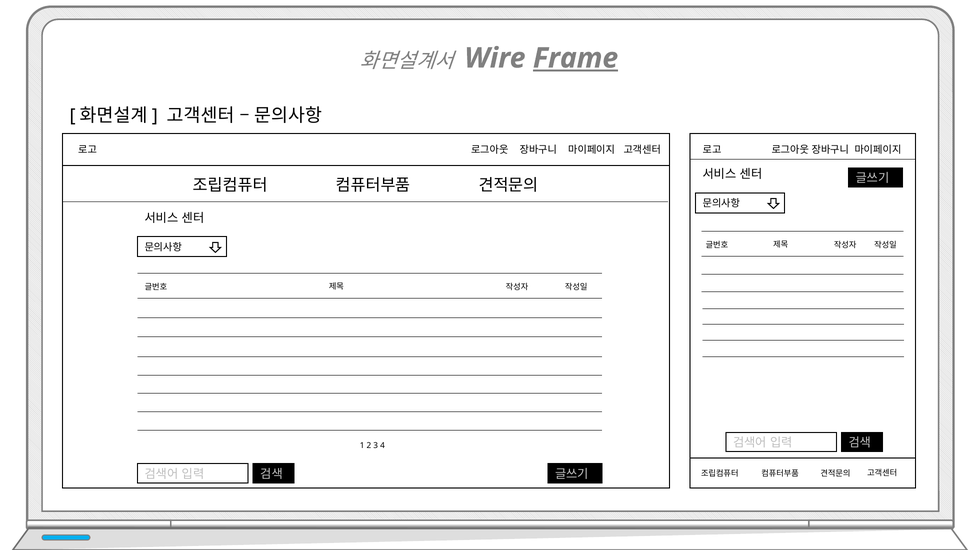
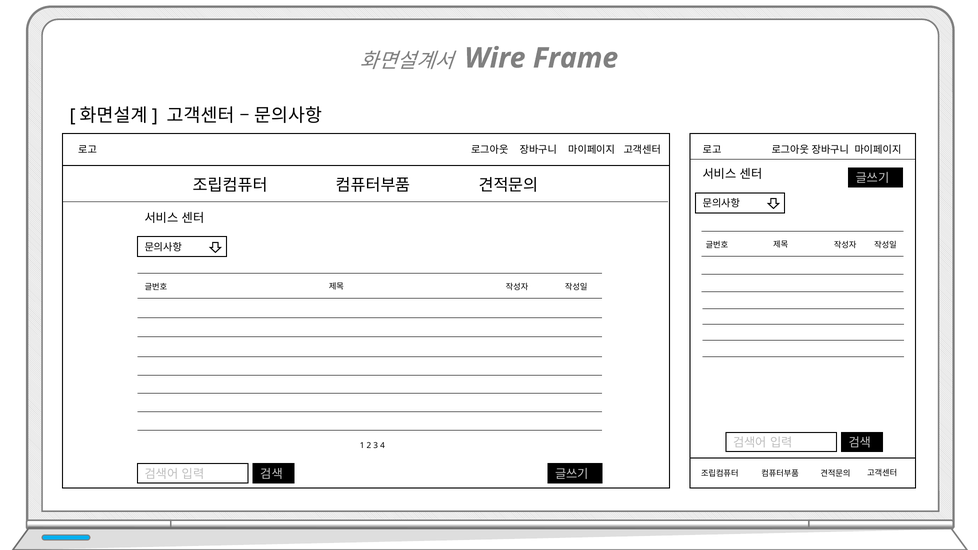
Frame underline: present -> none (576, 58)
